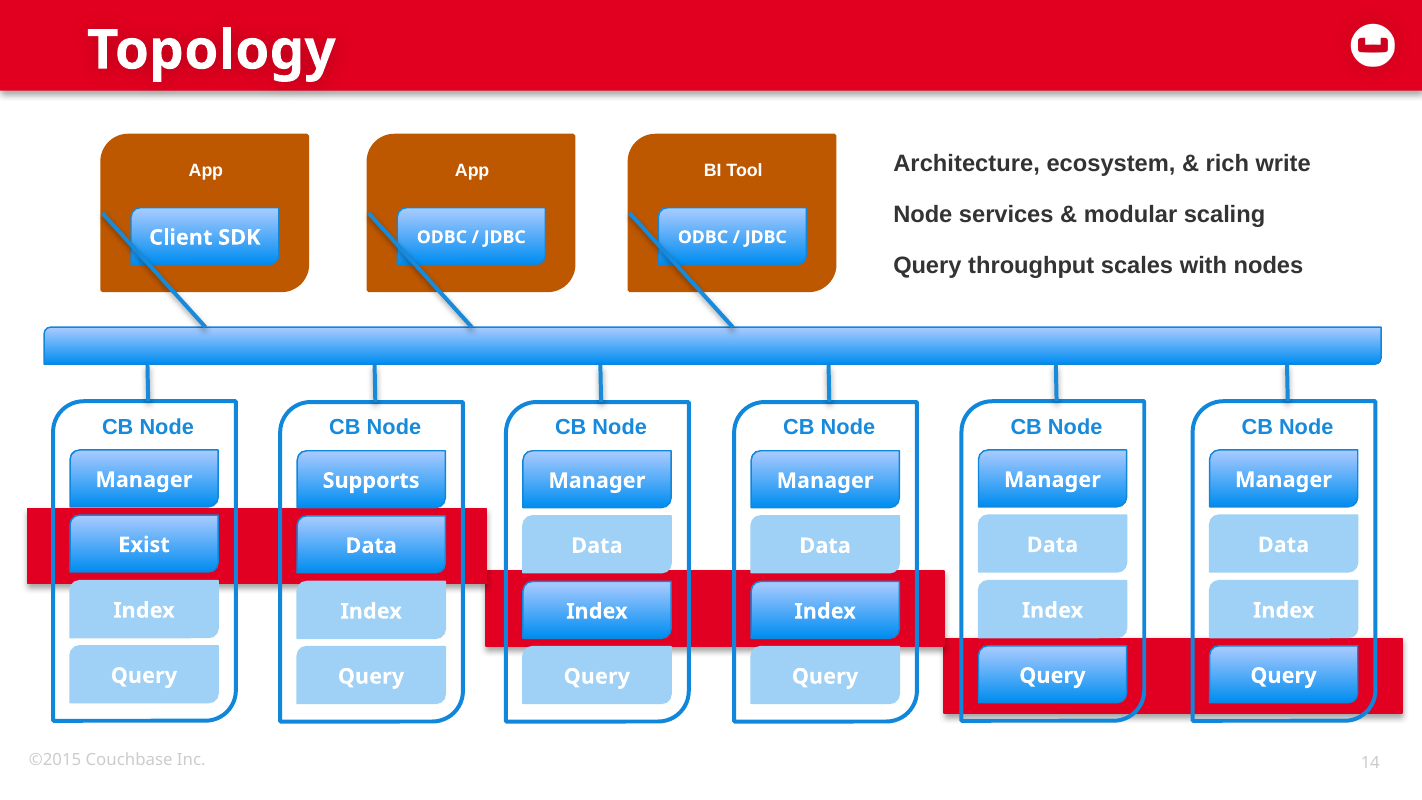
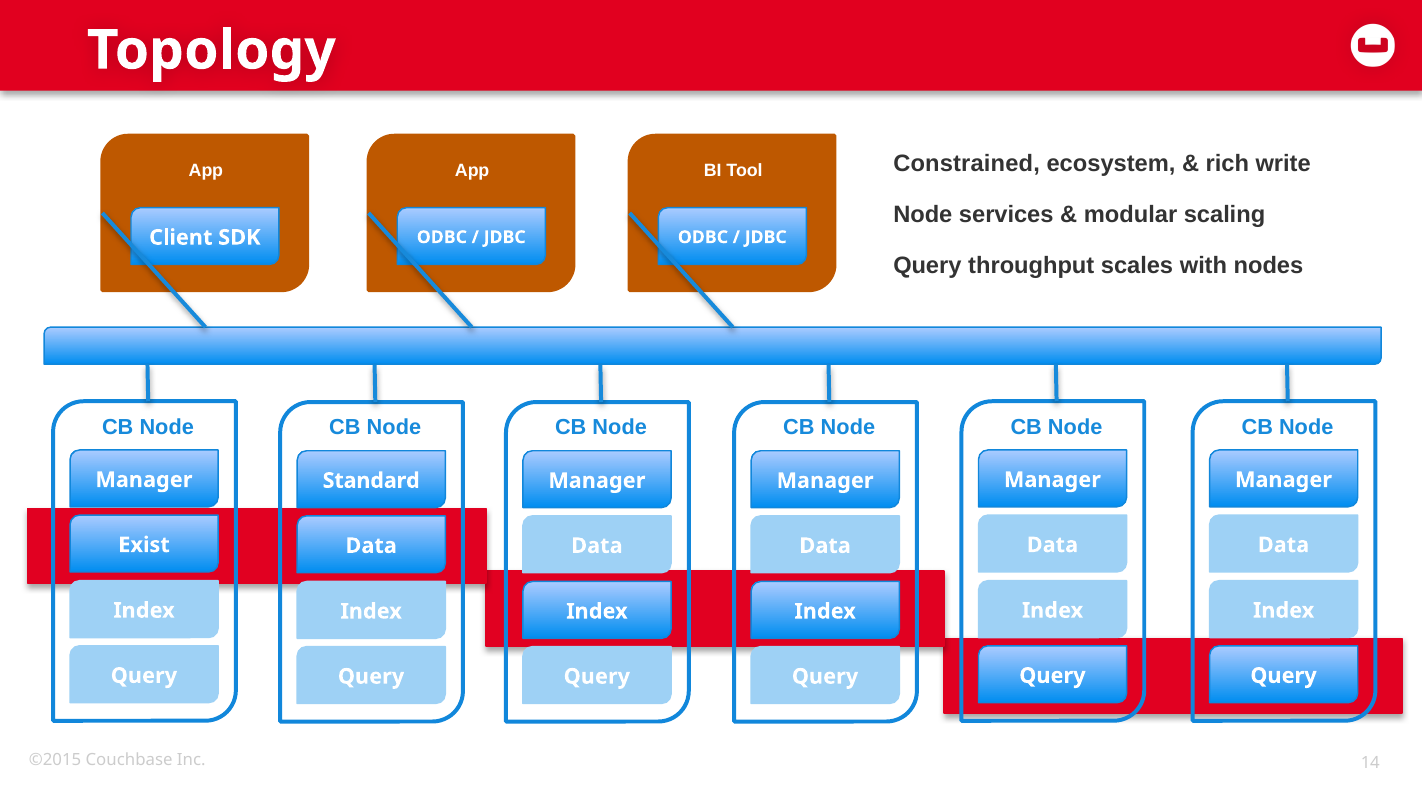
Architecture: Architecture -> Constrained (967, 163)
Supports: Supports -> Standard (371, 481)
